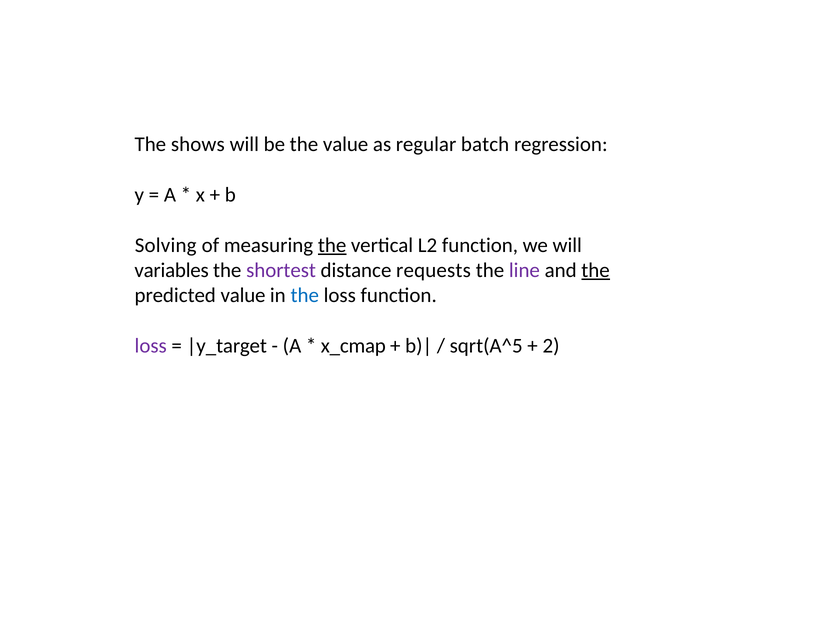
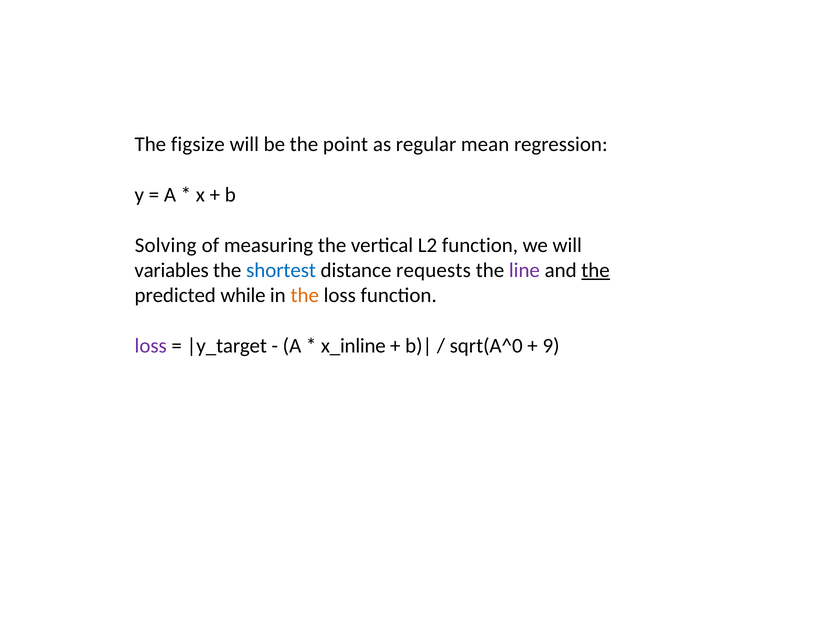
shows: shows -> figsize (198, 144)
the value: value -> point (346, 144)
batch: batch -> mean (485, 144)
the underline: present -> none (332, 245)
shortest colour: purple -> blue (281, 270)
predicted value: value -> while (243, 295)
the colour: blue -> orange (305, 295)
x_cmap: x_cmap -> x_inline (353, 346)
sqrt(A^5: sqrt(A^5 -> sqrt(A^0 (486, 346)
2: 2 -> 9 (551, 346)
